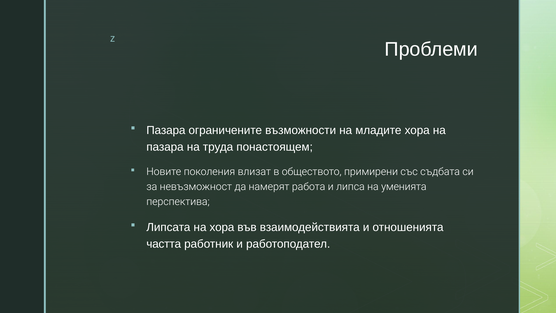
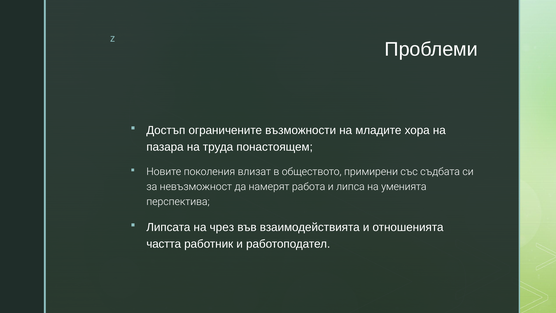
Пазара: Пазара -> Достъп (166, 130)
на хора: хора -> чрез (222, 227)
